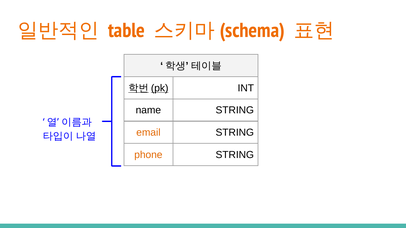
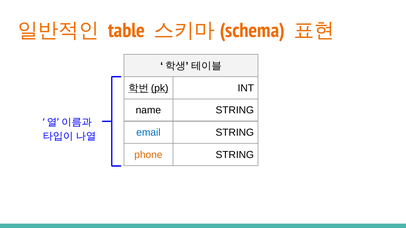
email colour: orange -> blue (148, 133)
